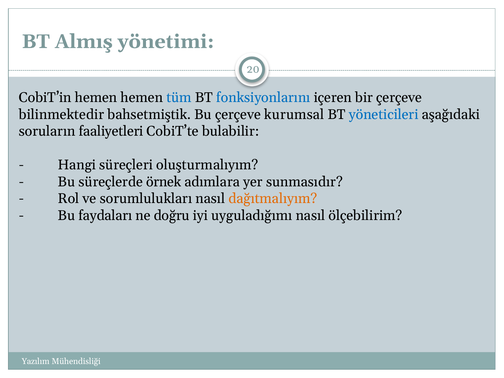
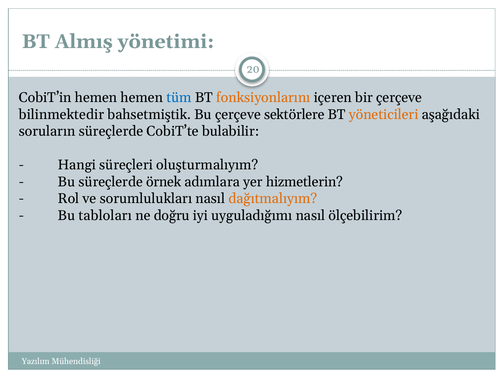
fonksiyonlarını colour: blue -> orange (263, 98)
kurumsal: kurumsal -> sektörlere (294, 115)
yöneticileri colour: blue -> orange (384, 115)
soruların faaliyetleri: faaliyetleri -> süreçlerde (111, 131)
sunmasıdır: sunmasıdır -> hizmetlerin (304, 182)
faydaları: faydaları -> tabloları (105, 215)
